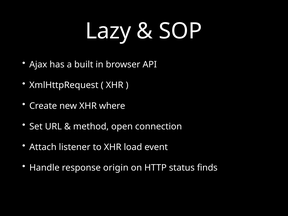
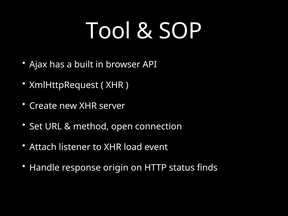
Lazy: Lazy -> Tool (108, 31)
where: where -> server (112, 106)
